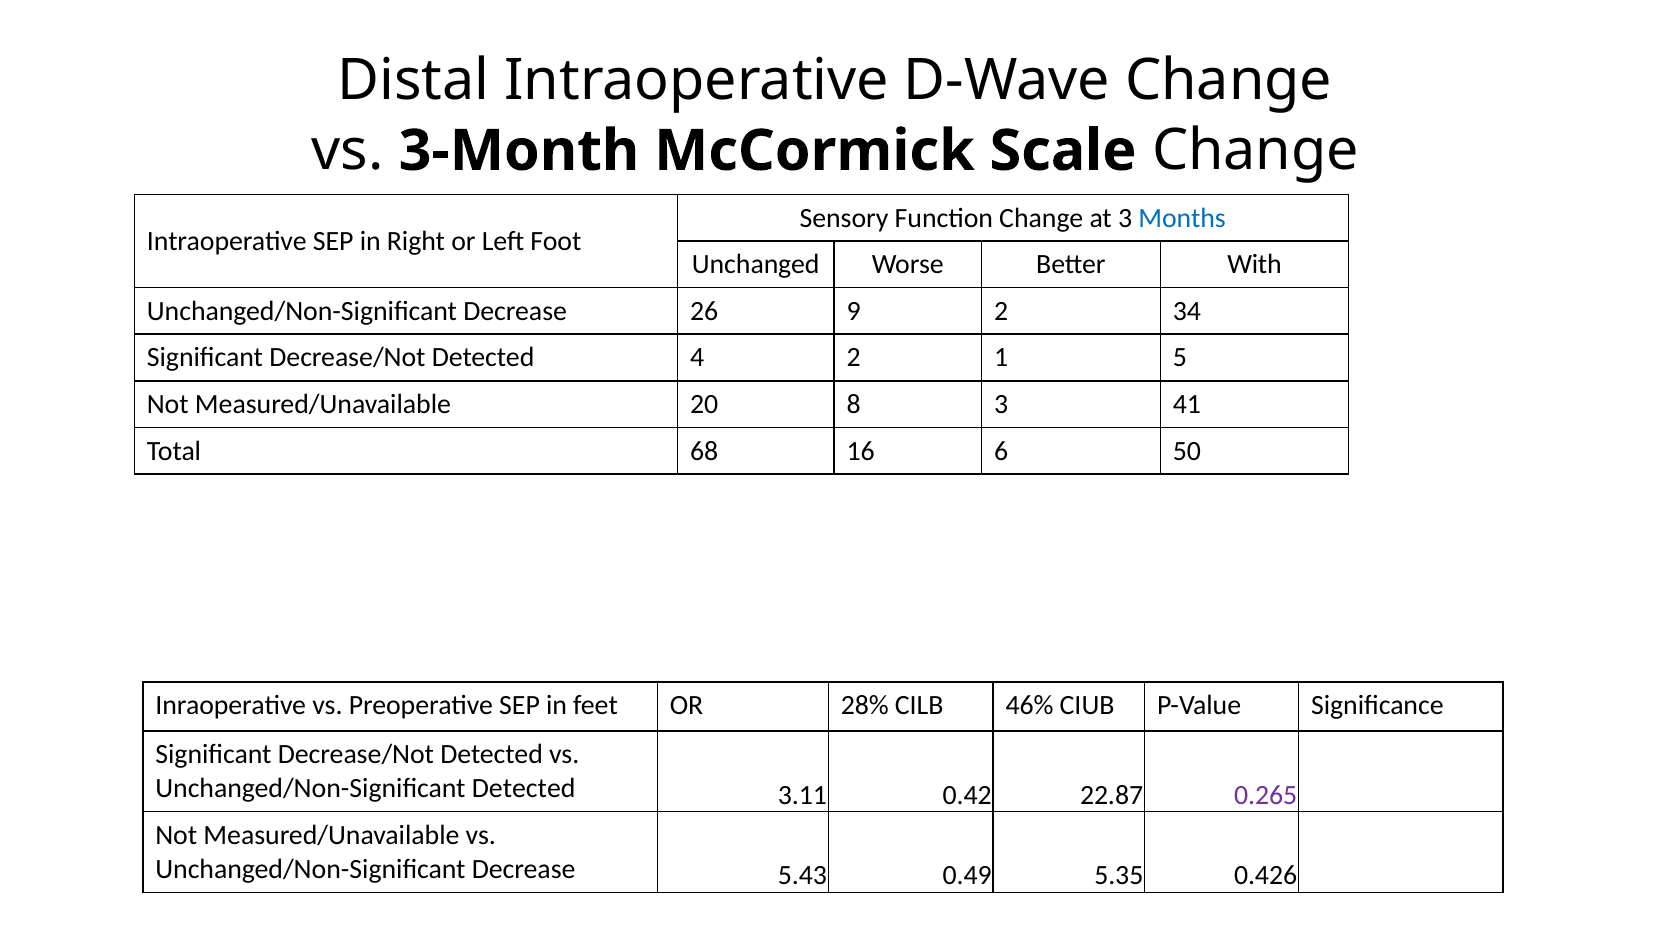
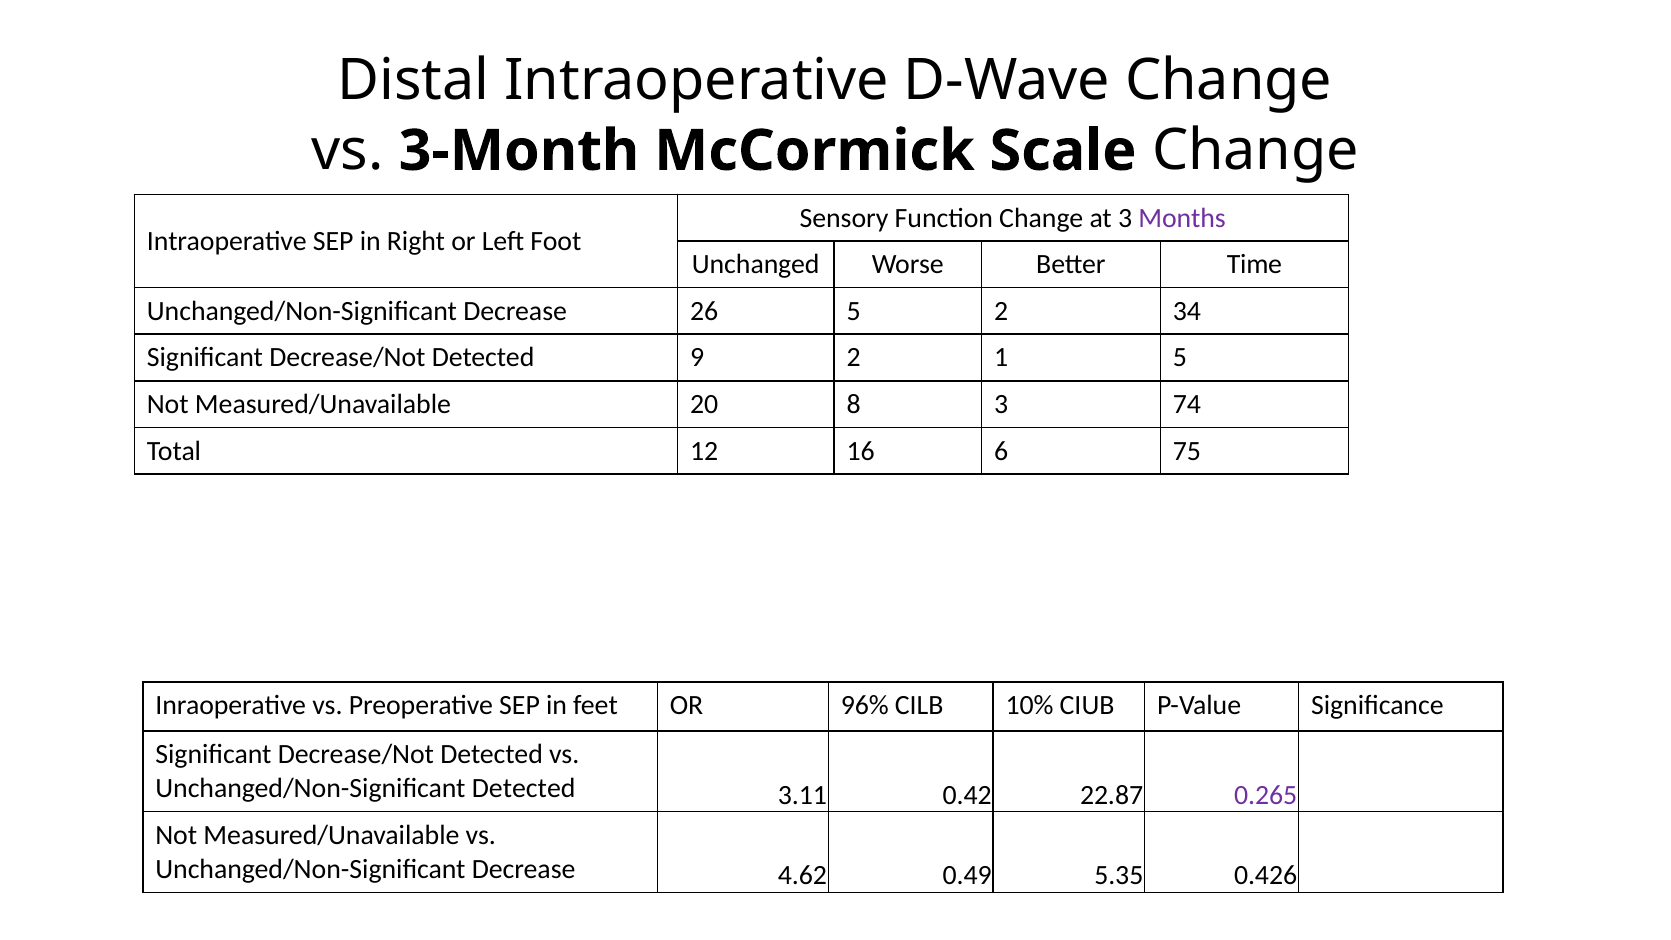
Months colour: blue -> purple (1182, 218)
With: With -> Time (1254, 265)
26 9: 9 -> 5 (854, 311)
4: 4 -> 9 (697, 358)
41: 41 -> 74 (1187, 404)
68: 68 -> 12 (704, 451)
50: 50 -> 75 (1187, 451)
28%: 28% -> 96% (865, 706)
46%: 46% -> 10% (1030, 706)
5.43: 5.43 -> 4.62 (803, 876)
